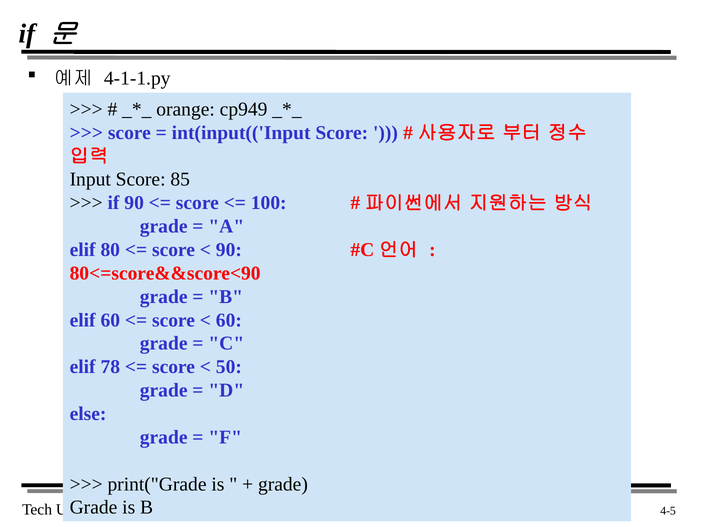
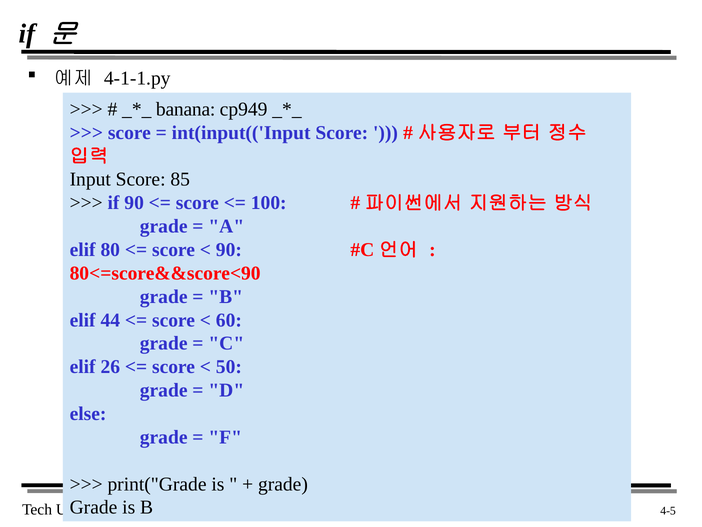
orange: orange -> banana (186, 109)
elif 60: 60 -> 44 (110, 320)
78: 78 -> 26 (110, 367)
